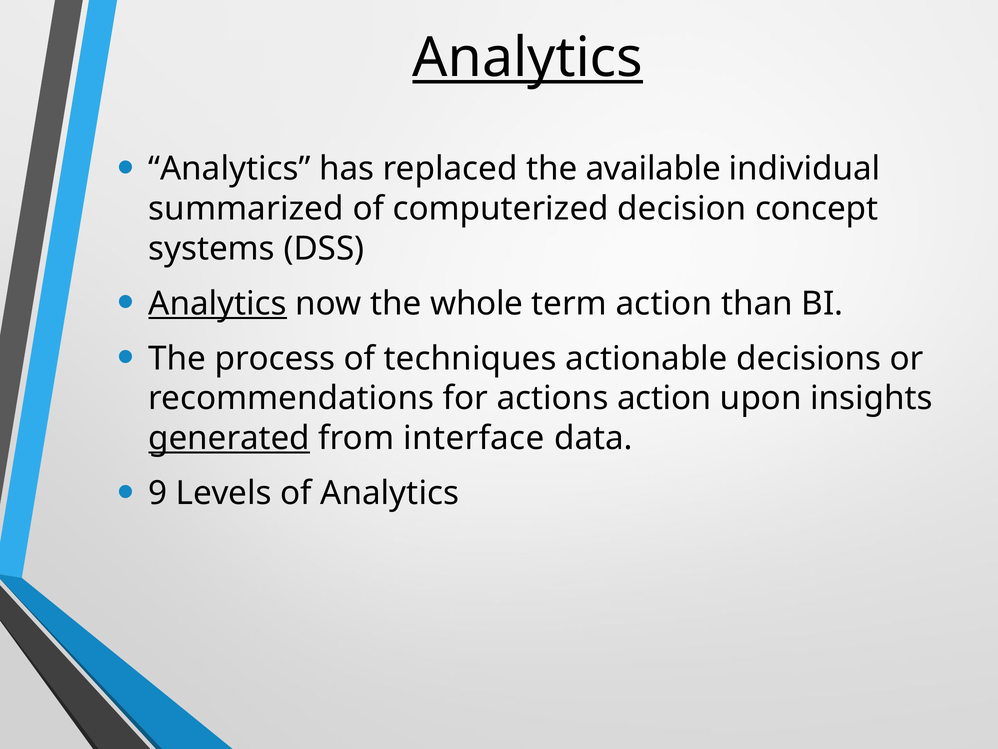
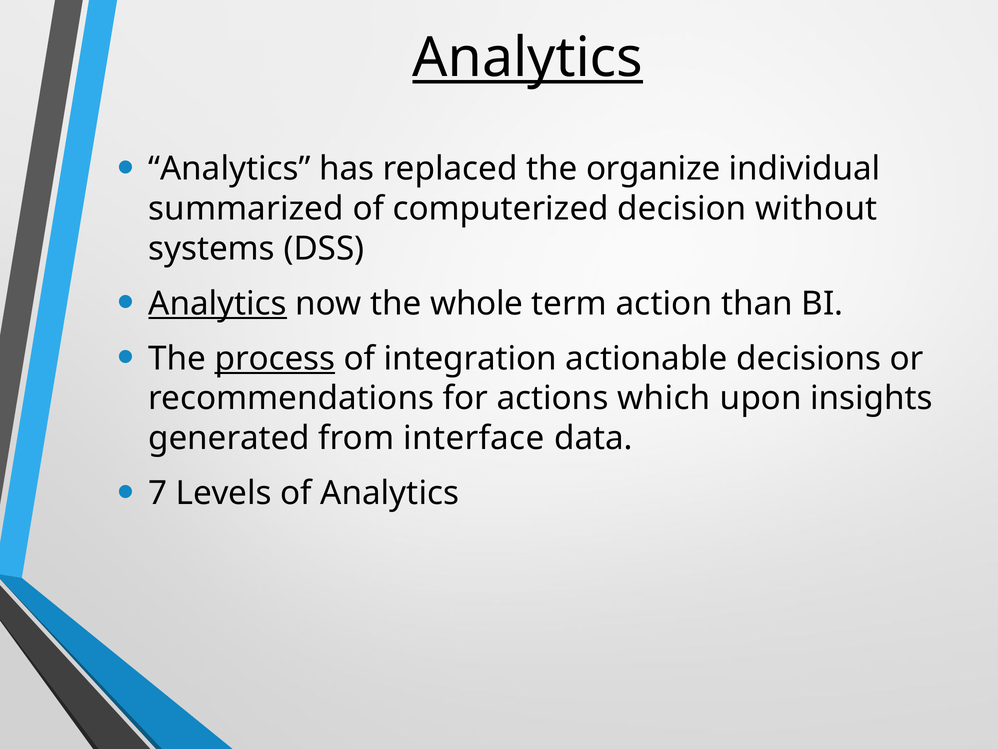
available: available -> organize (653, 169)
concept: concept -> without (816, 209)
process underline: none -> present (275, 358)
techniques: techniques -> integration (470, 358)
actions action: action -> which (664, 398)
generated underline: present -> none (229, 438)
9: 9 -> 7 (158, 493)
